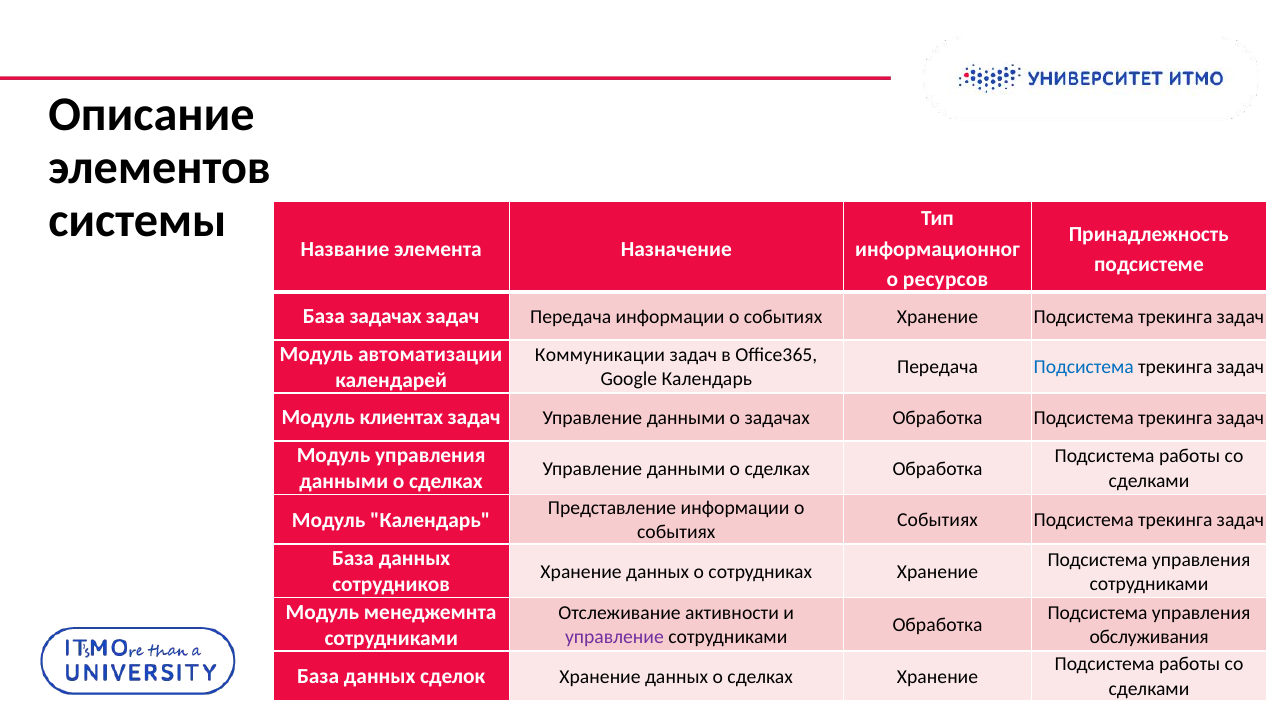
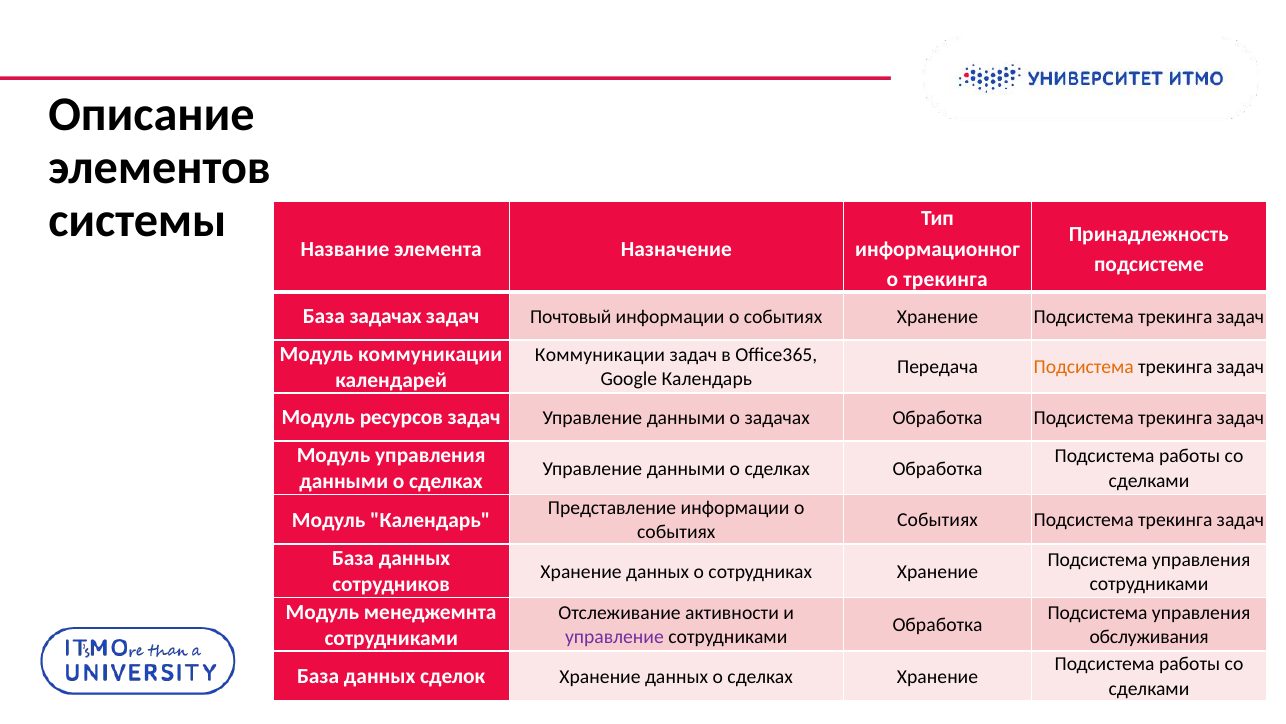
о ресурсов: ресурсов -> трекинга (945, 279)
задач Передача: Передача -> Почтовый (571, 316)
Модуль автоматизации: автоматизации -> коммуникации (430, 354)
Подсистема colour: blue -> orange (1084, 367)
клиентах: клиентах -> ресурсов (401, 418)
